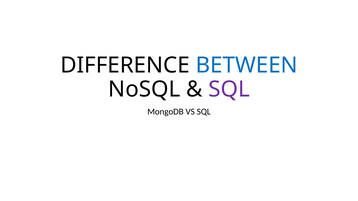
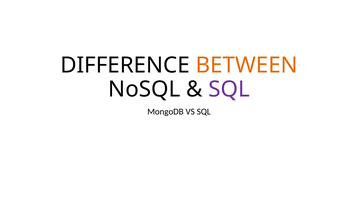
BETWEEN colour: blue -> orange (247, 65)
